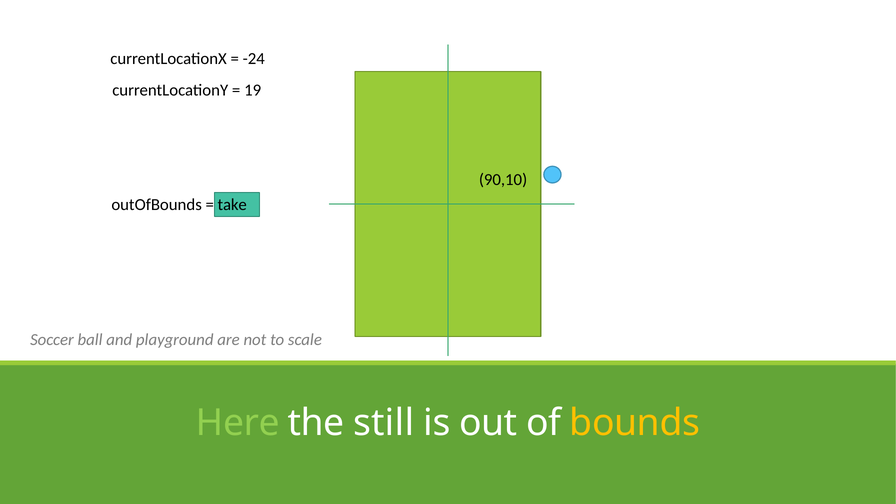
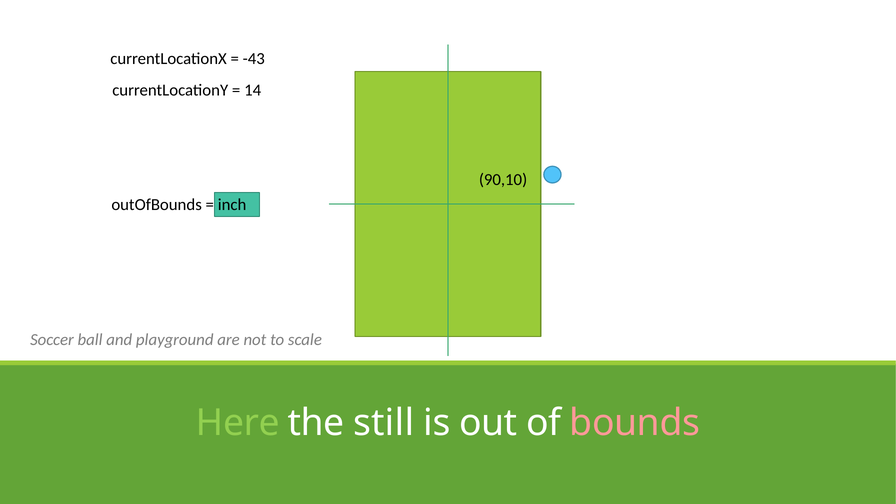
-24: -24 -> -43 (254, 59)
19: 19 -> 14 (253, 90)
take: take -> inch (232, 205)
bounds colour: yellow -> pink (635, 423)
